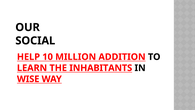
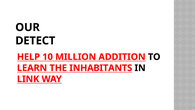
SOCIAL: SOCIAL -> DETECT (35, 41)
WISE: WISE -> LINK (28, 79)
